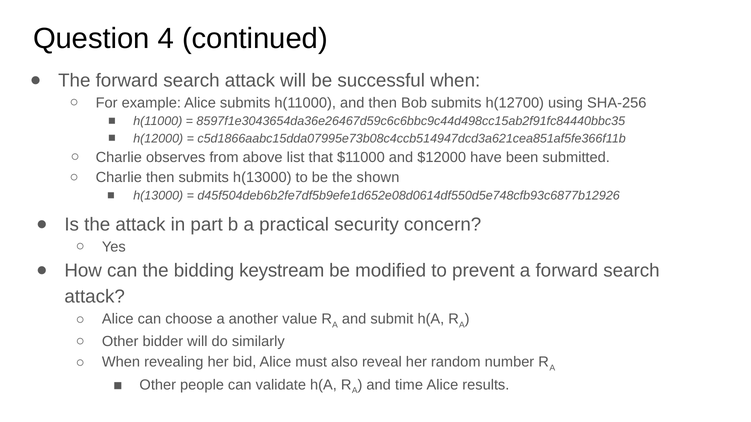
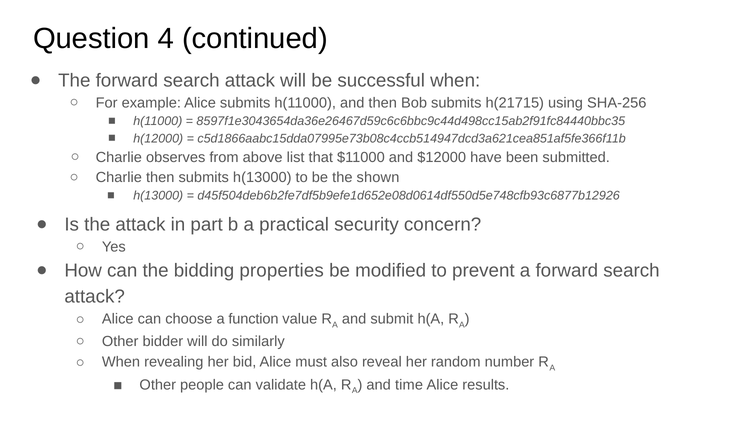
h(12700: h(12700 -> h(21715 (515, 103)
keystream: keystream -> properties (282, 271)
another: another -> function (254, 319)
